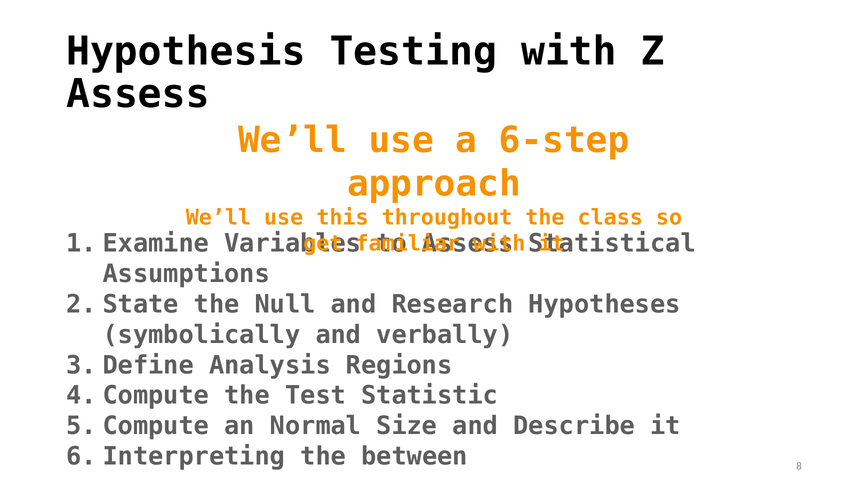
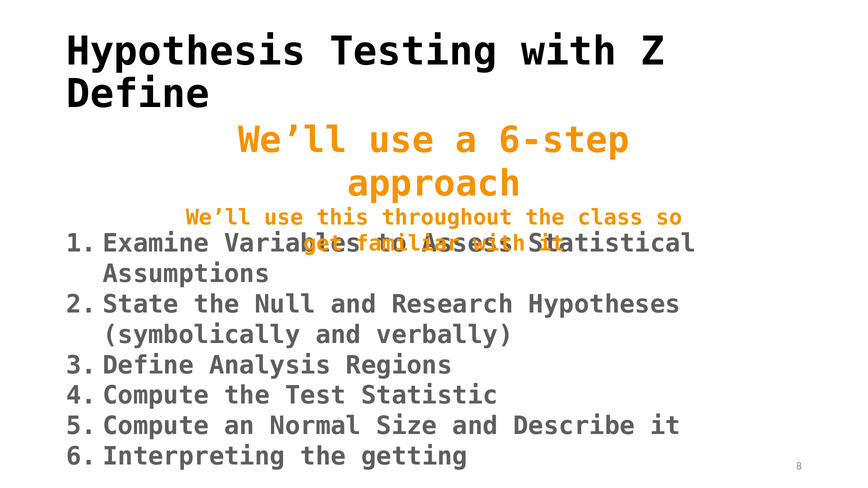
Assess: Assess -> Define (138, 94)
between: between -> getting (414, 457)
